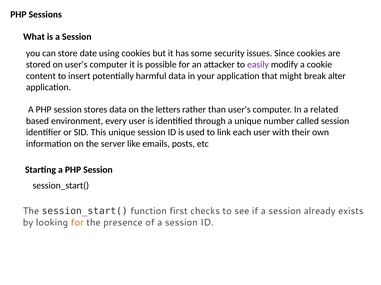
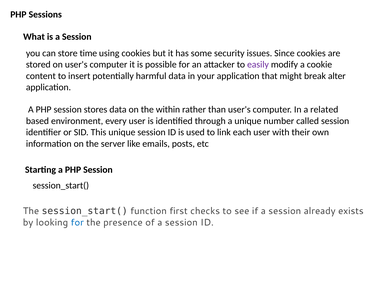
date: date -> time (88, 53)
letters: letters -> within (168, 110)
for colour: orange -> blue (77, 223)
